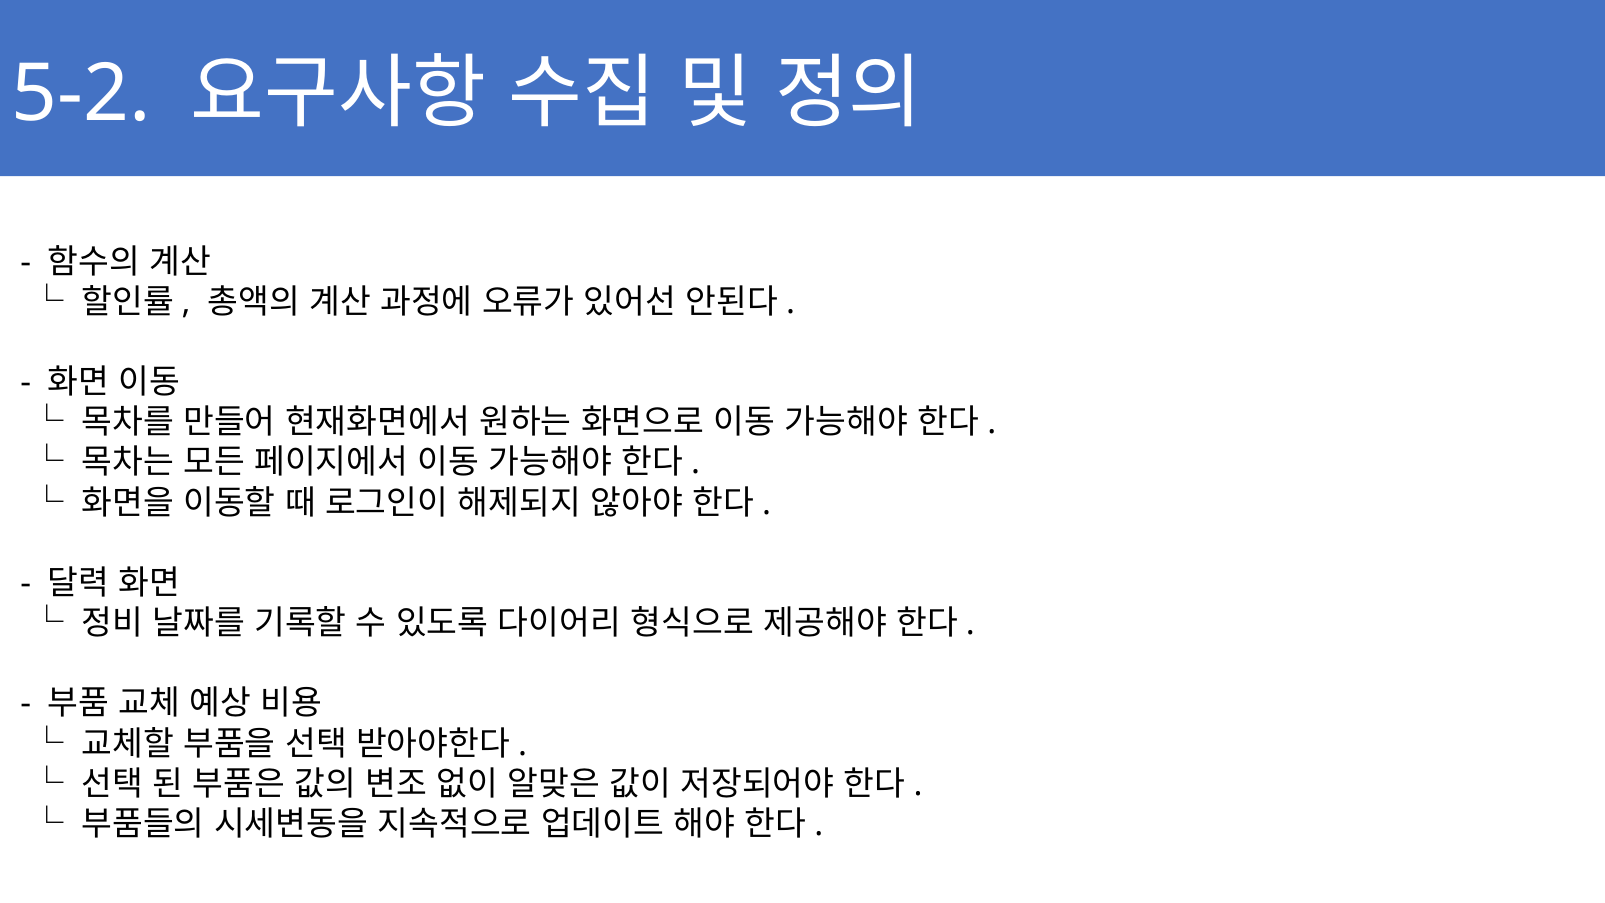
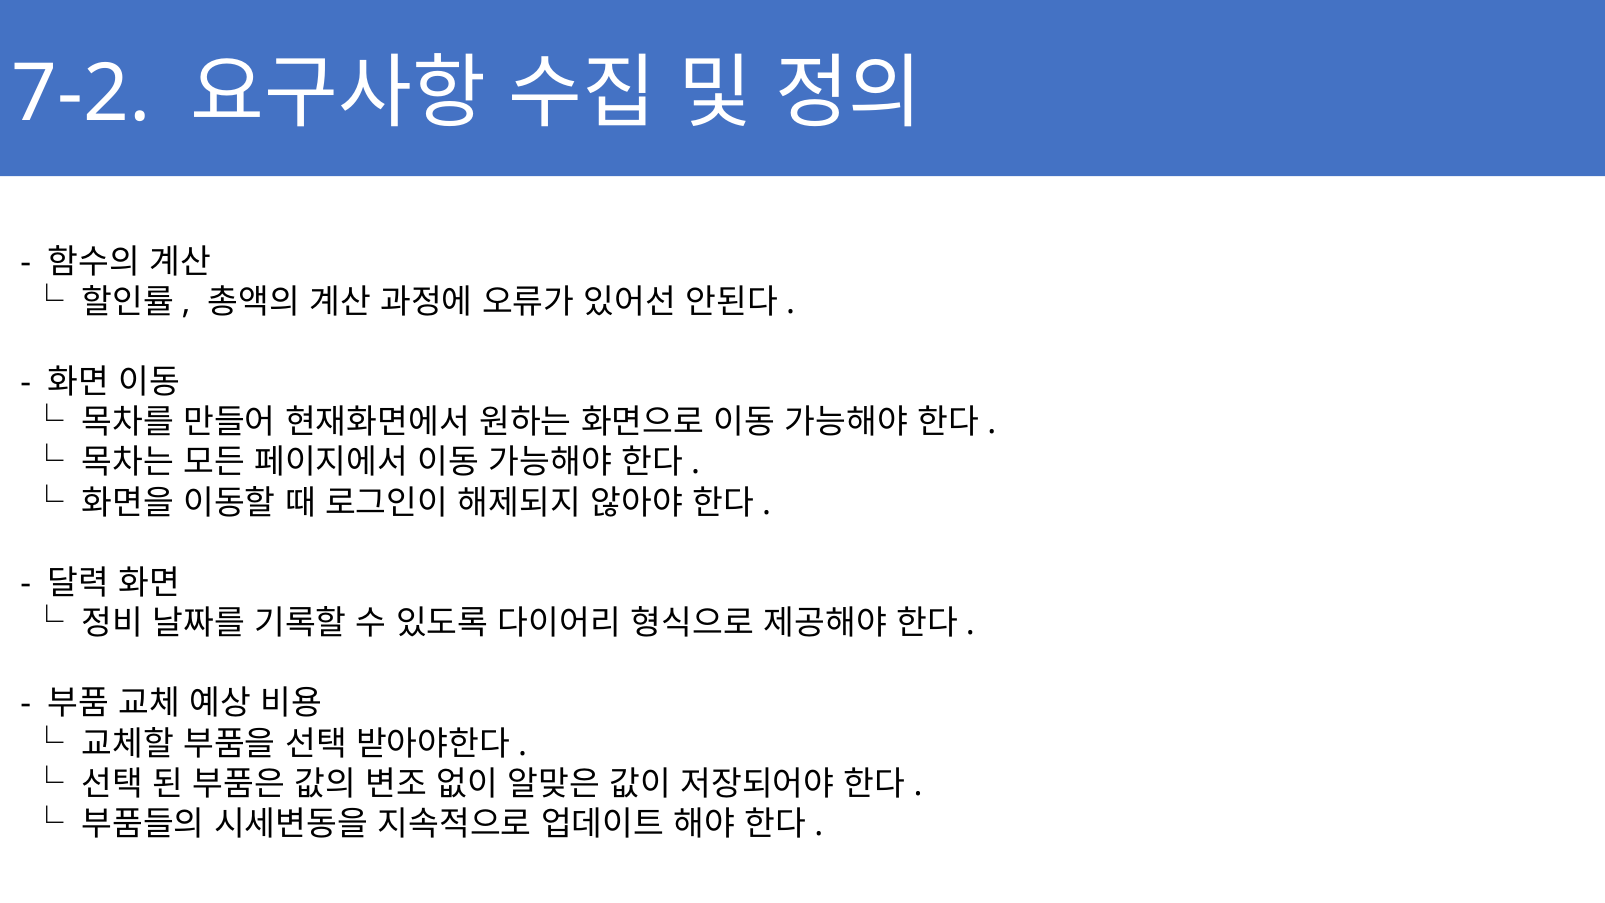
5-2: 5-2 -> 7-2 (81, 94)
